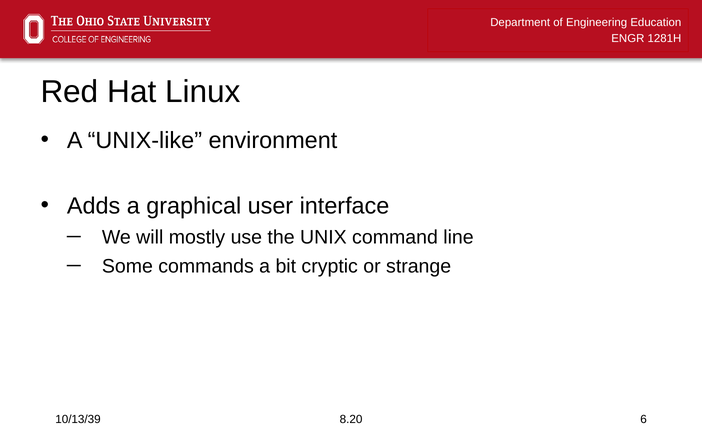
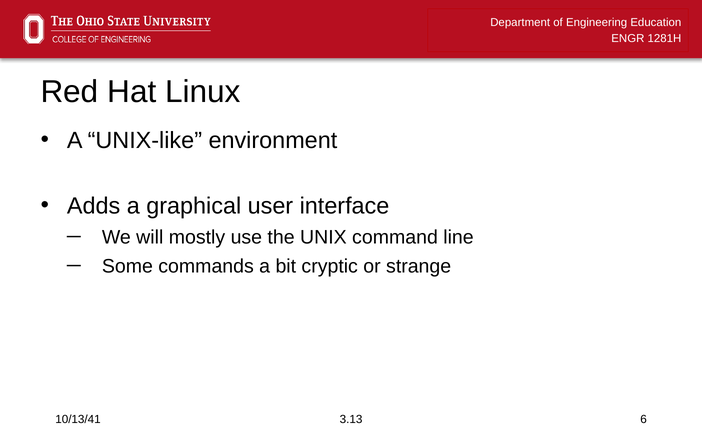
10/13/39: 10/13/39 -> 10/13/41 (78, 419)
8.20: 8.20 -> 3.13 (351, 419)
